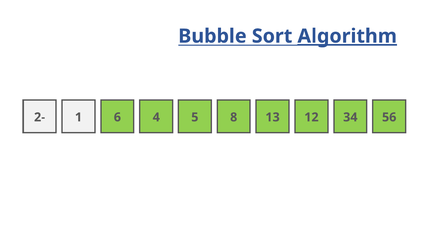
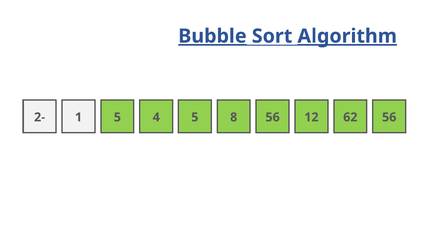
Bubble underline: none -> present (212, 36)
1 6: 6 -> 5 (117, 117)
8 13: 13 -> 56 (273, 117)
34: 34 -> 62 (350, 117)
